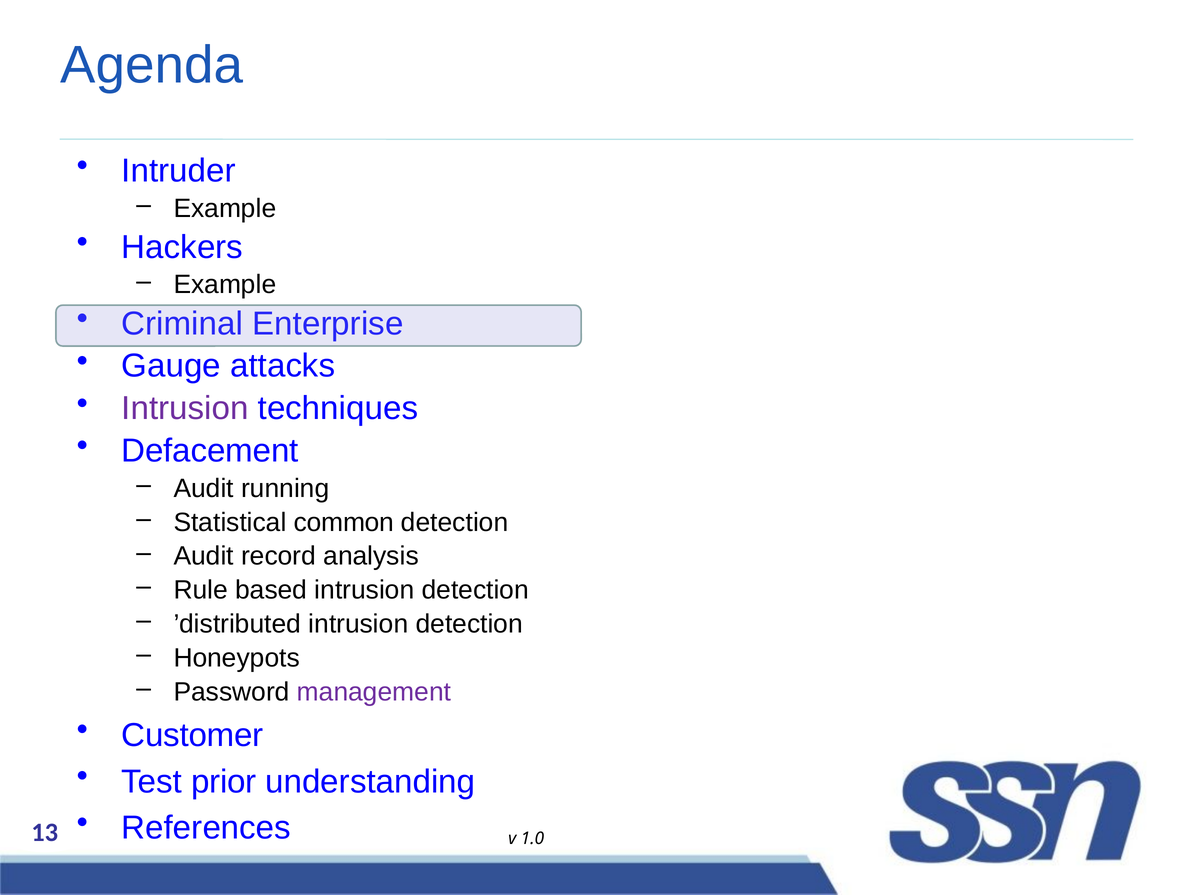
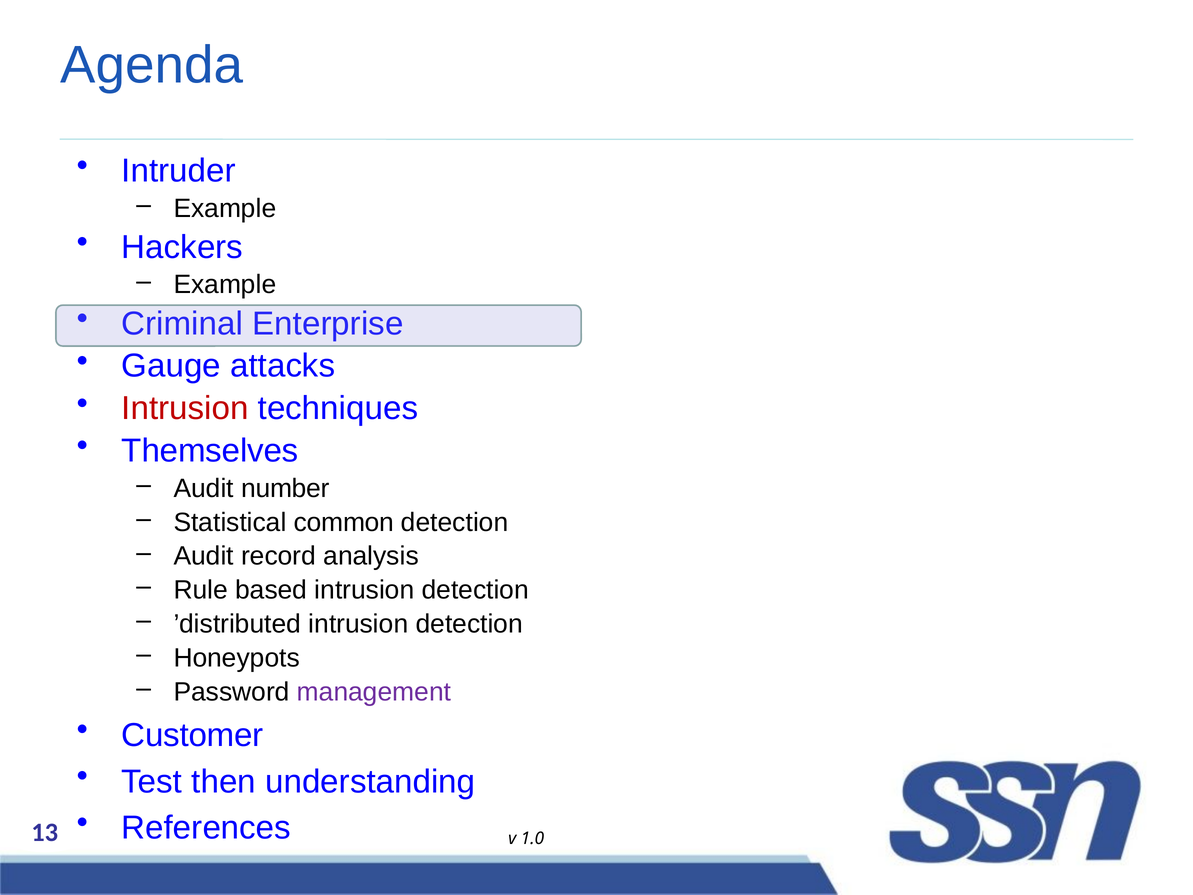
Intrusion colour: purple -> red (185, 408)
Defacement: Defacement -> Themselves (210, 451)
running: running -> number (285, 488)
prior: prior -> then (224, 781)
